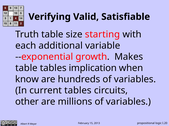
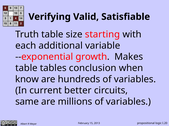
implication: implication -> conclusion (93, 68)
current tables: tables -> better (78, 91)
other: other -> same (27, 102)
